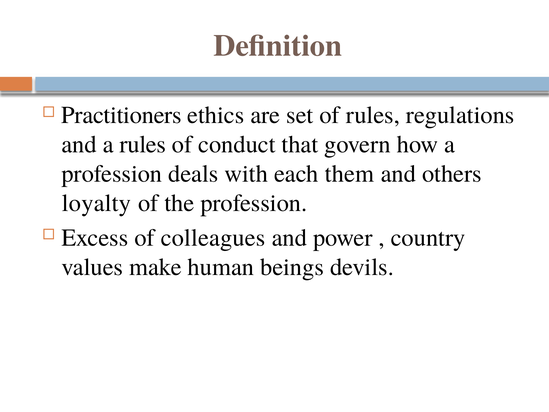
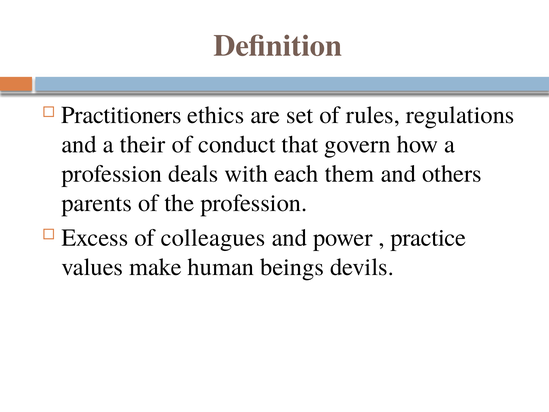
a rules: rules -> their (143, 144)
loyalty: loyalty -> parents (97, 203)
country: country -> practice (428, 238)
